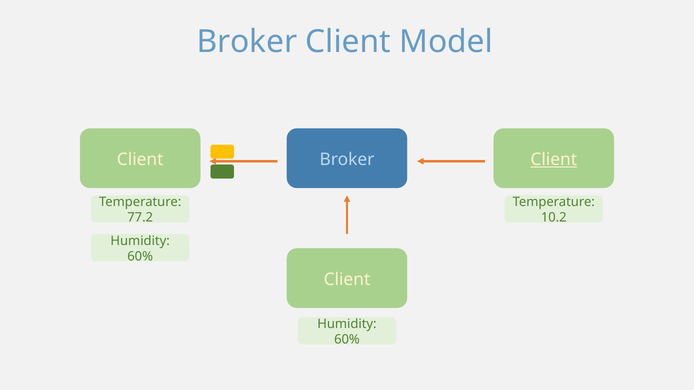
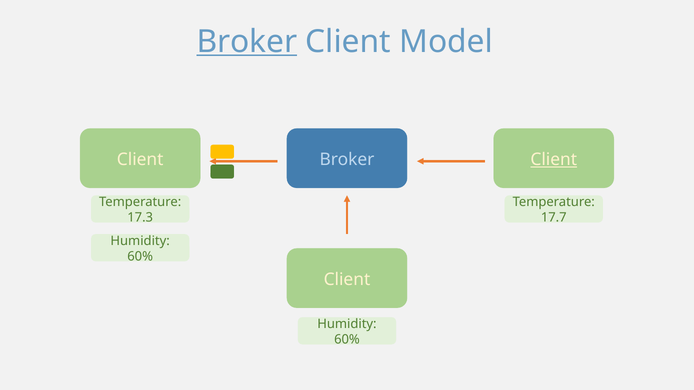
Broker underline: none -> present (247, 42)
77.2: 77.2 -> 17.3 (140, 218)
10.2: 10.2 -> 17.7 (554, 218)
